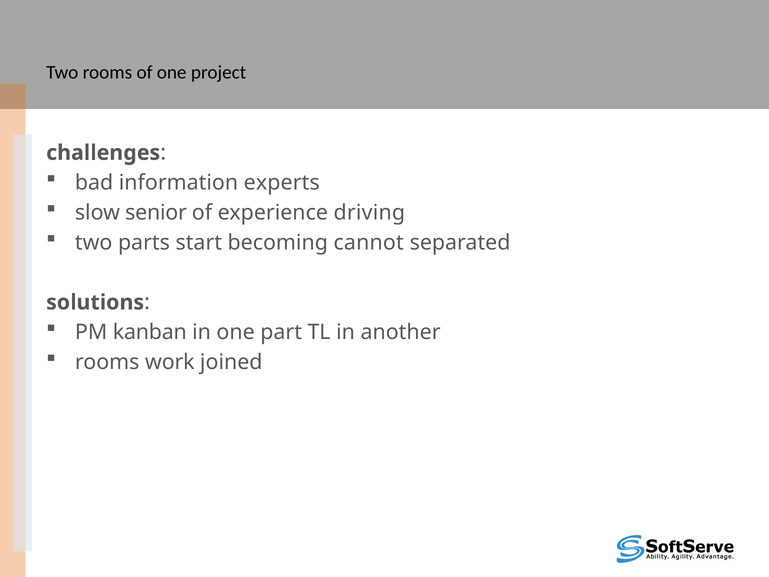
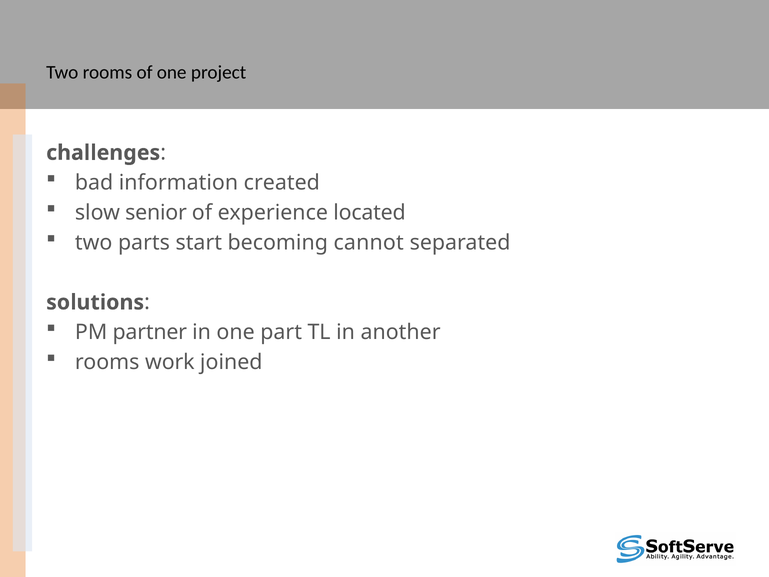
experts: experts -> created (282, 183)
driving: driving -> located (370, 213)
kanban: kanban -> partner (150, 332)
